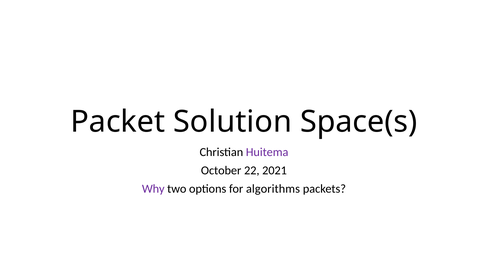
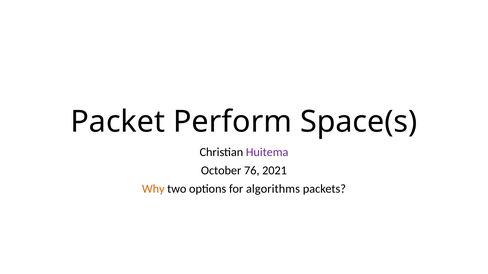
Solution: Solution -> Perform (233, 122)
22: 22 -> 76 (252, 171)
Why colour: purple -> orange (153, 189)
